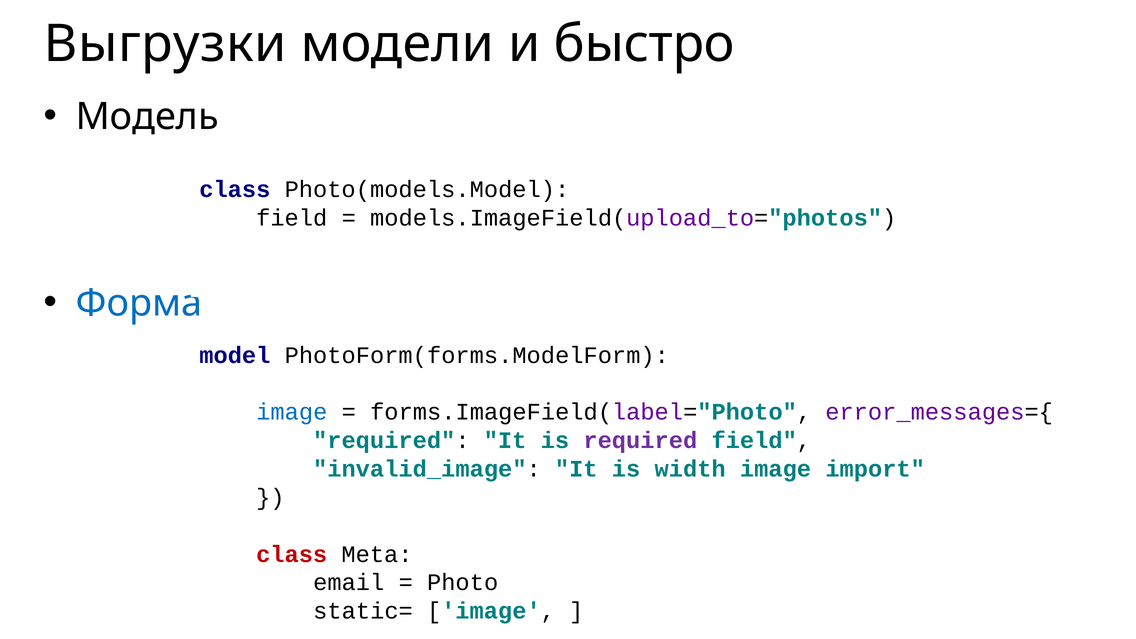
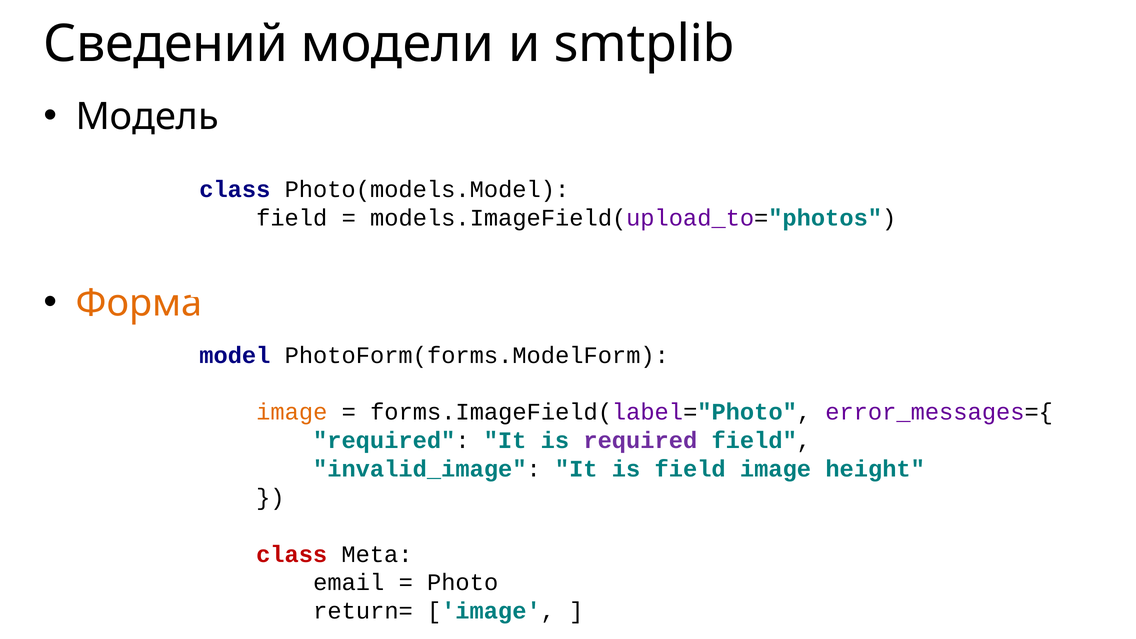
Выгрузки: Выгрузки -> Сведений (166, 44)
быстро: быстро -> smtplib (644, 44)
Форма colour: blue -> orange (139, 303)
image colour: blue -> orange (292, 412)
is width: width -> field (690, 469)
import: import -> height (875, 469)
static=: static= -> return= (363, 611)
